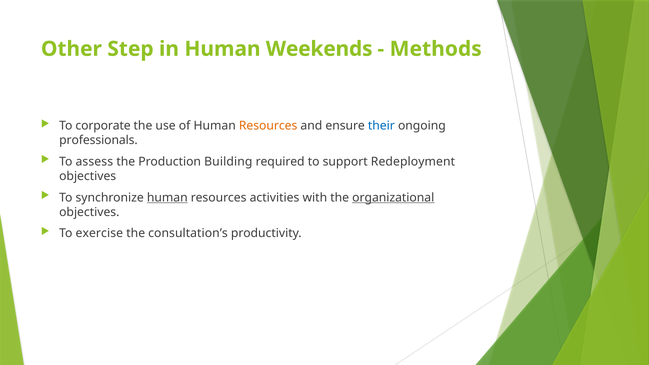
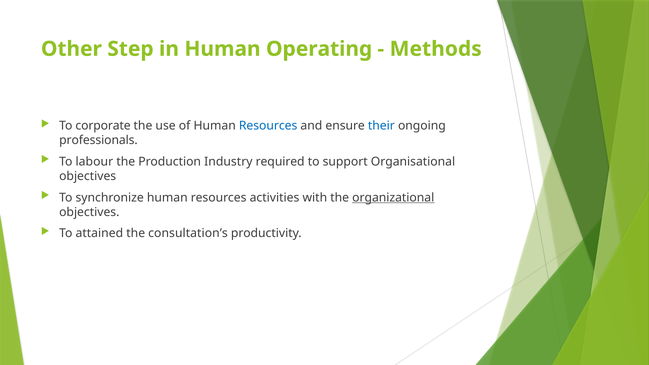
Weekends: Weekends -> Operating (319, 49)
Resources colour: orange -> blue (268, 126)
assess: assess -> labour (94, 162)
Building: Building -> Industry (228, 162)
Redeployment: Redeployment -> Organisational (413, 162)
human underline: present -> none (167, 198)
exercise: exercise -> attained (99, 234)
